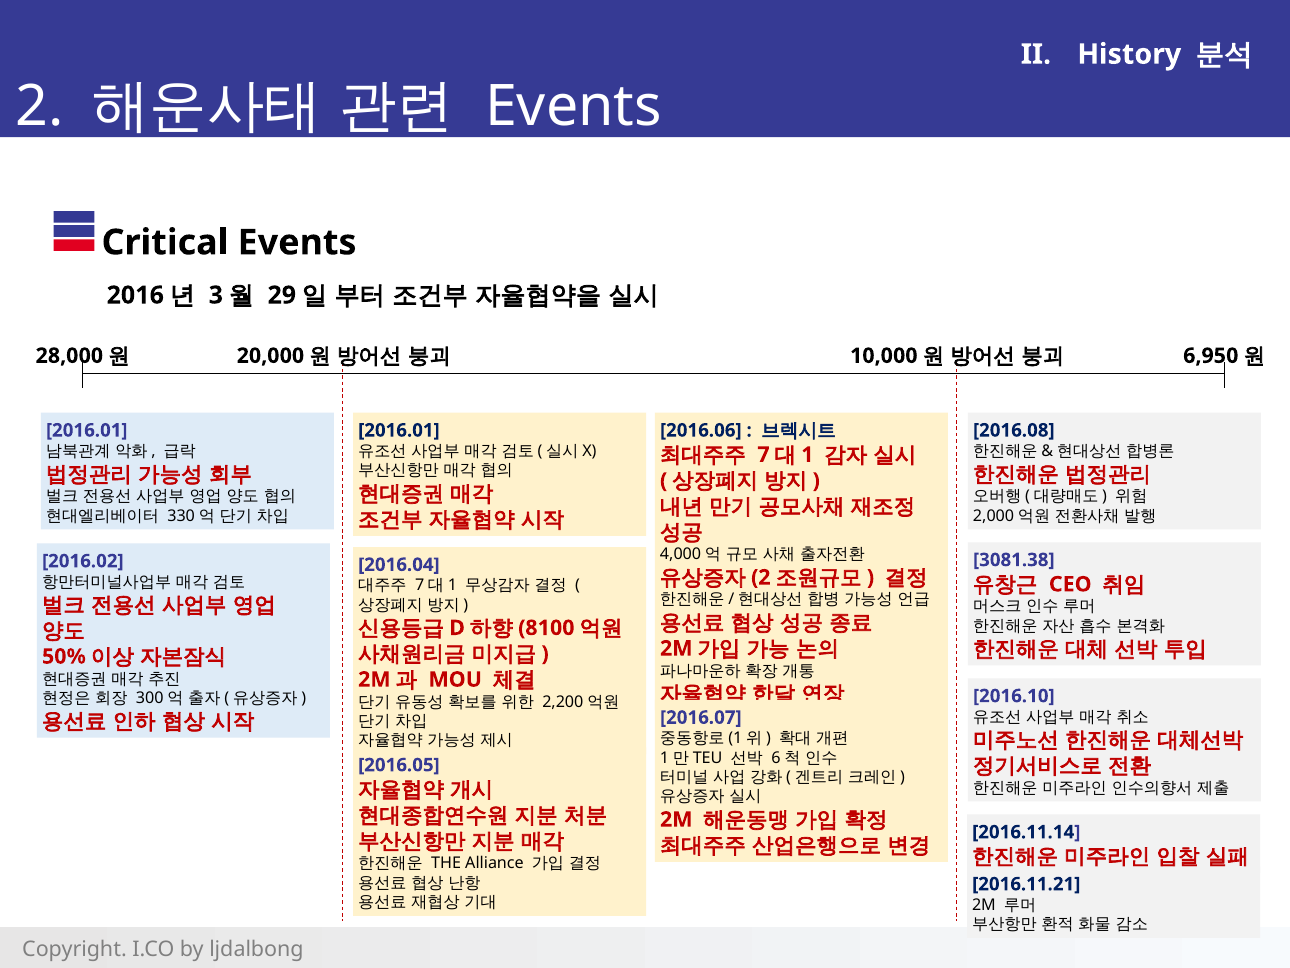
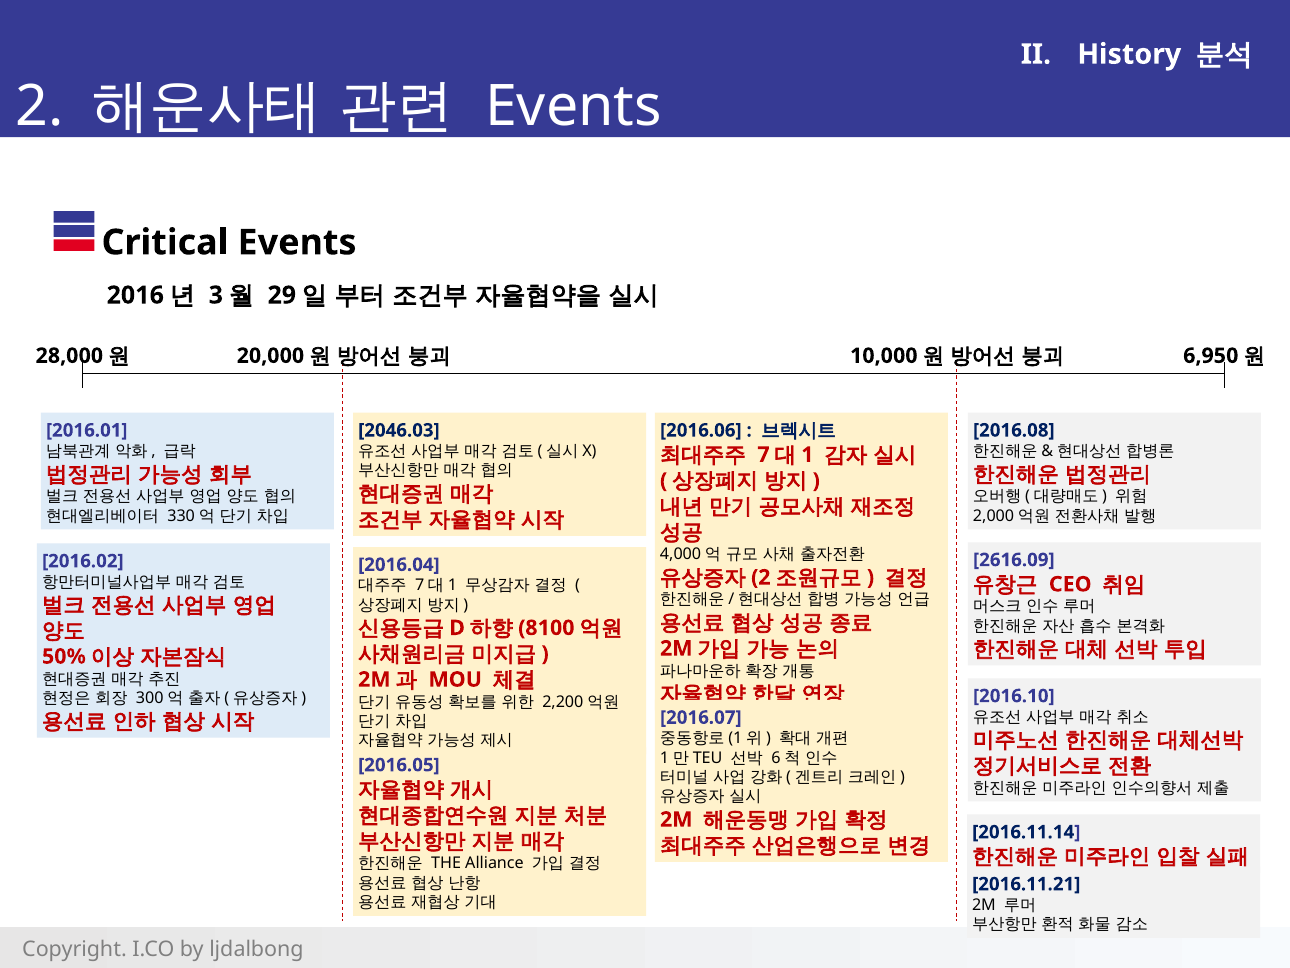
2016.01: 2016.01 -> 2046.03 (399, 430)
3081.38: 3081.38 -> 2616.09 (1014, 560)
